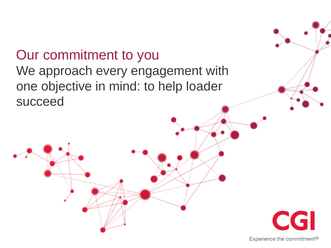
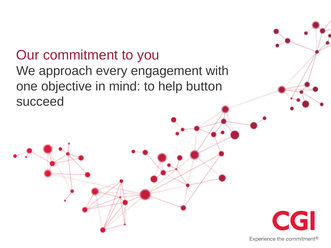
loader: loader -> button (204, 86)
